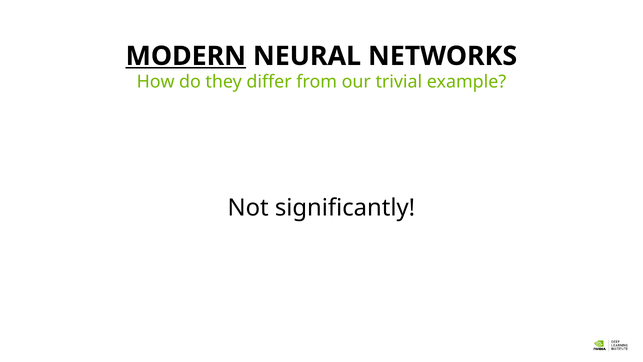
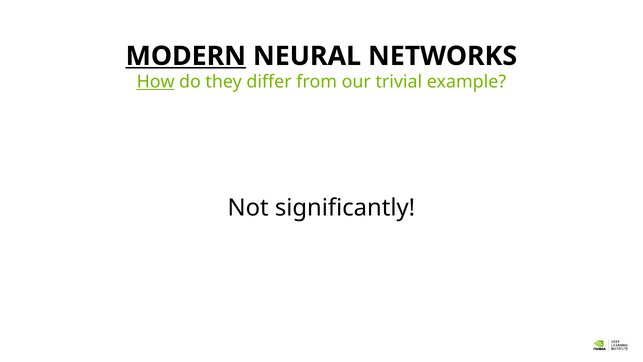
How underline: none -> present (156, 82)
